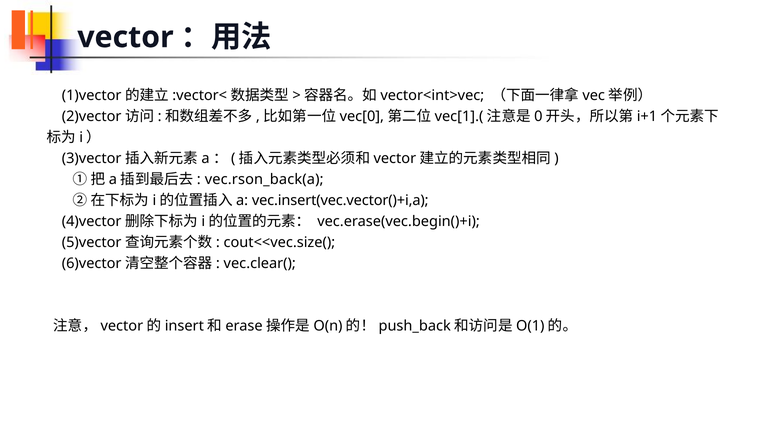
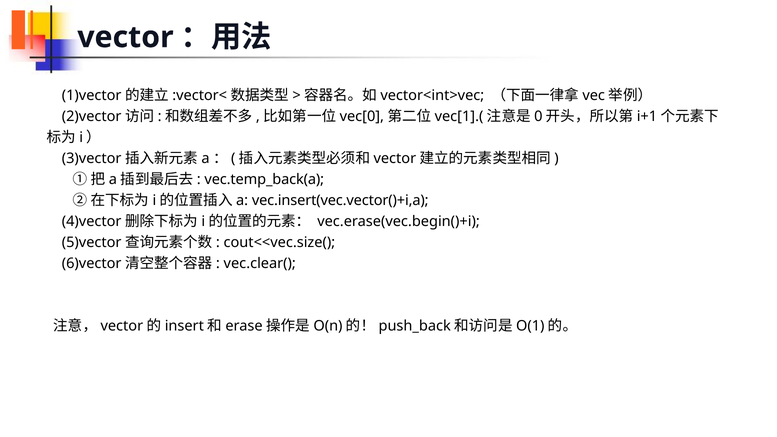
vec.rson_back(a: vec.rson_back(a -> vec.temp_back(a (264, 179)
